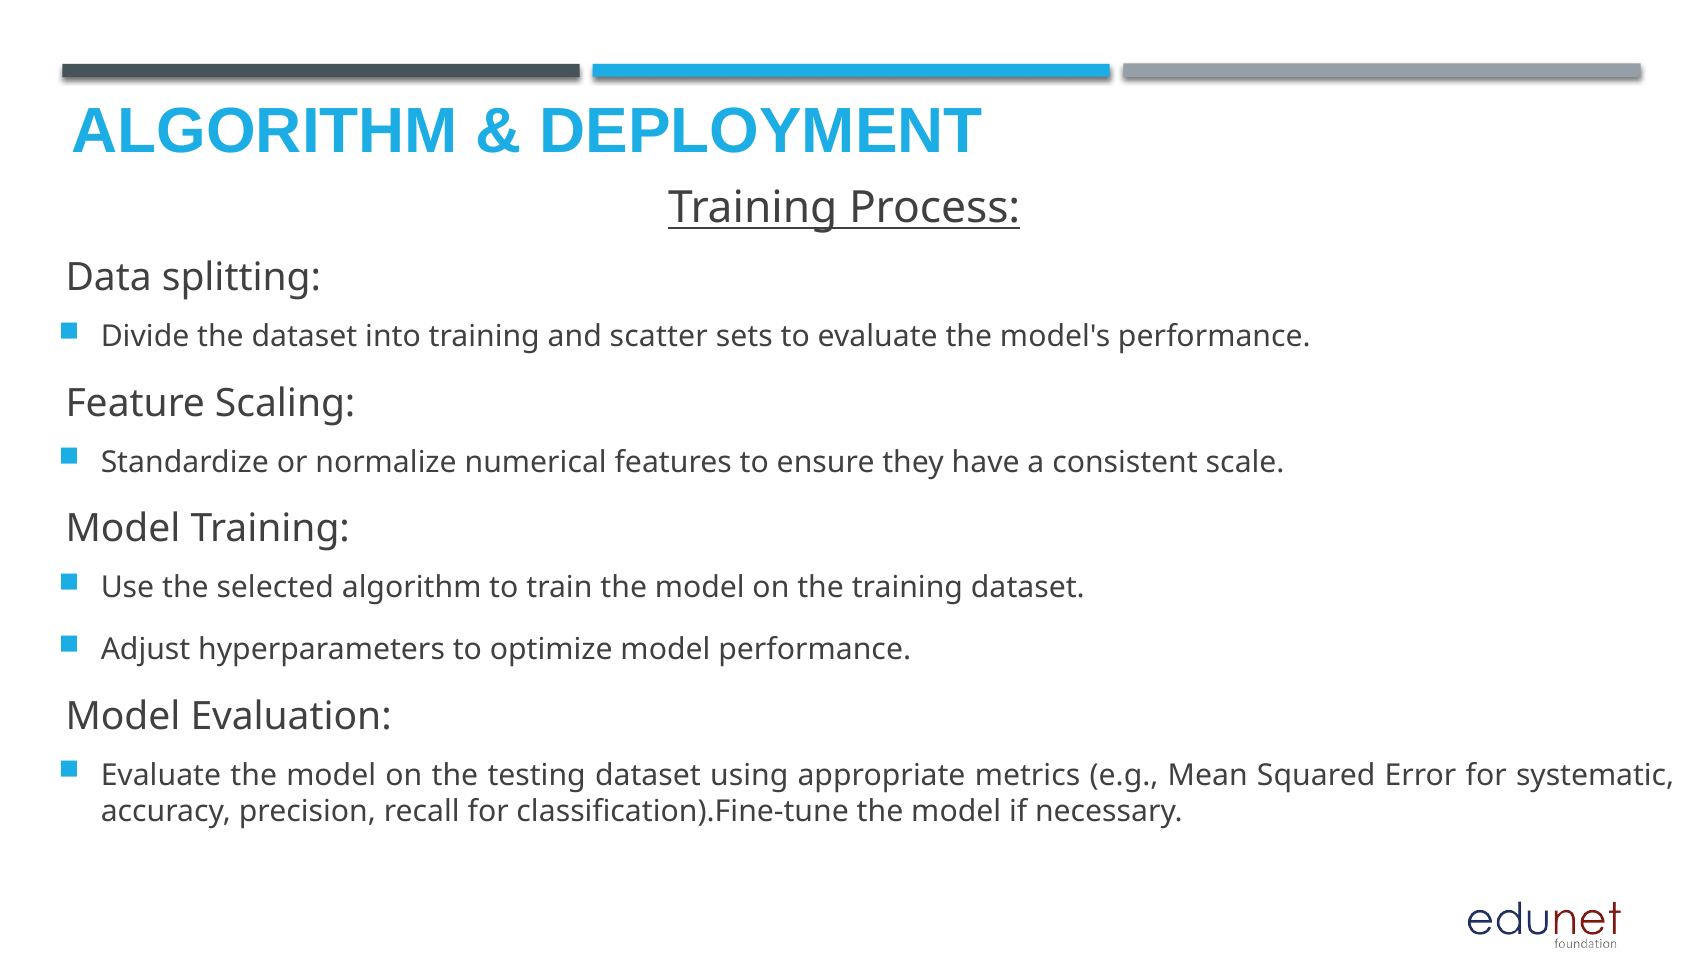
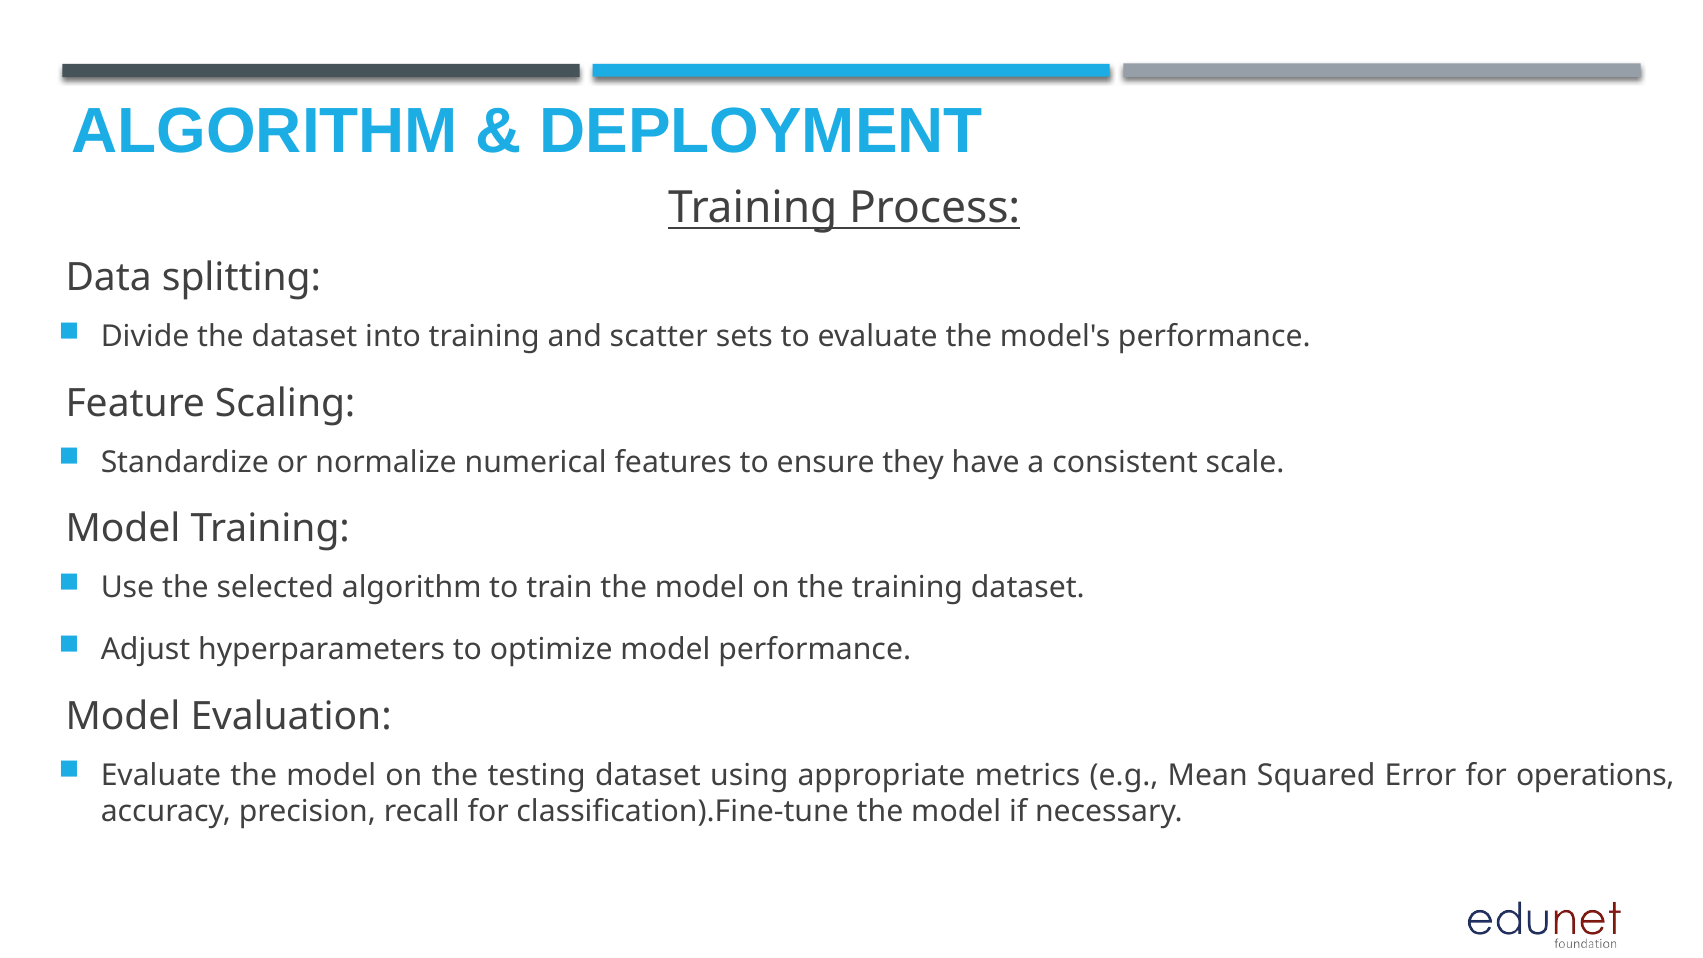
systematic: systematic -> operations (1595, 775)
